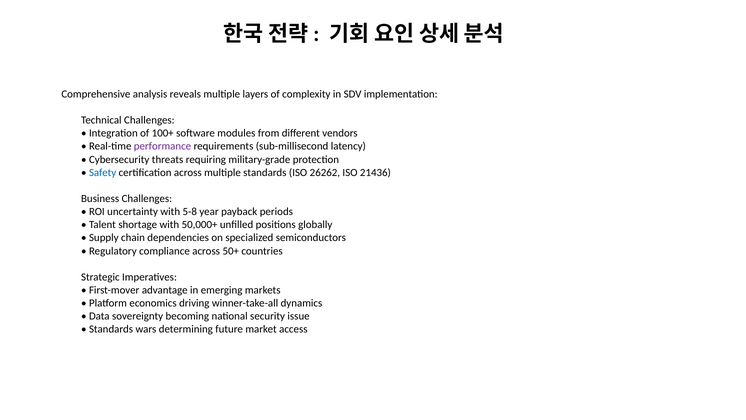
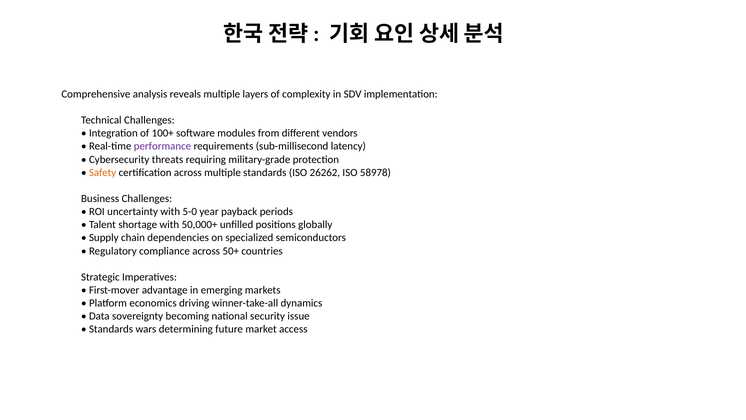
Safety colour: blue -> orange (103, 172)
21436: 21436 -> 58978 (375, 172)
5-8: 5-8 -> 5-0 (190, 212)
